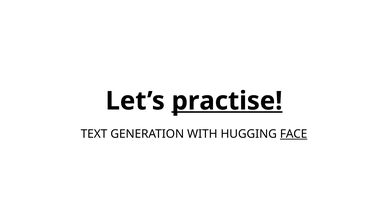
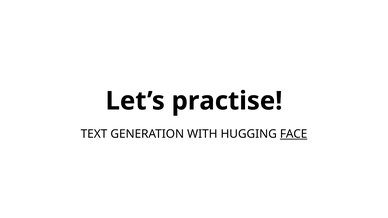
practise underline: present -> none (227, 101)
